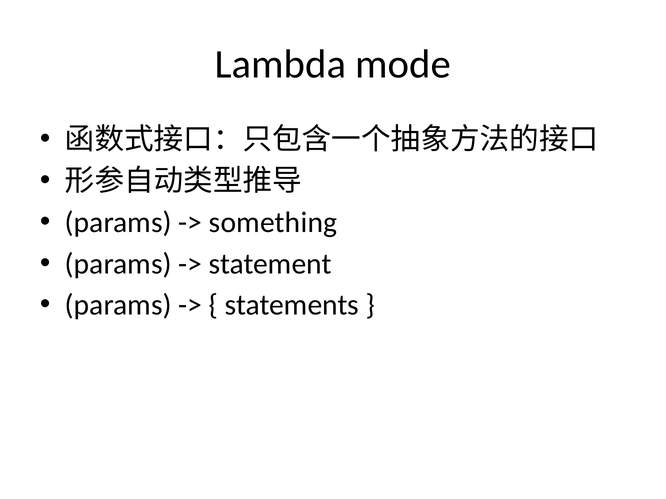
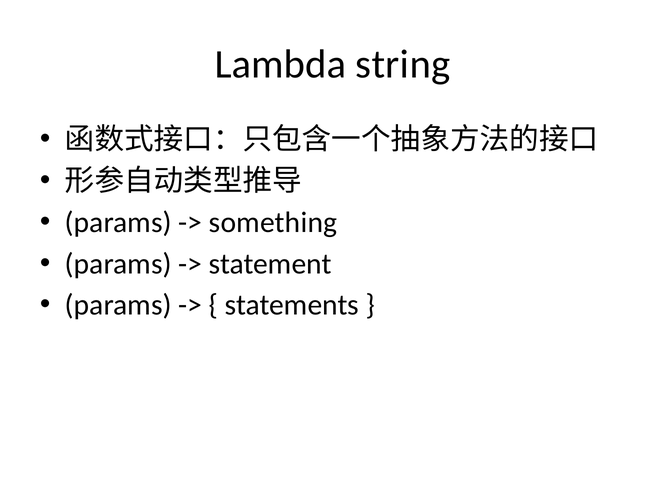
mode: mode -> string (403, 64)
